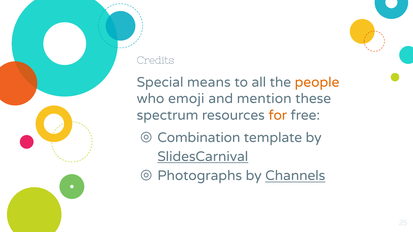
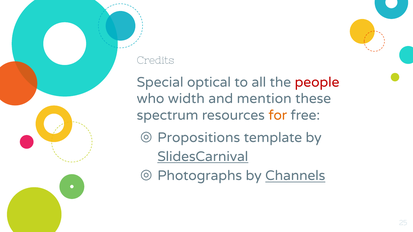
means: means -> optical (209, 82)
people colour: orange -> red (317, 82)
emoji: emoji -> width (186, 99)
Combination: Combination -> Propositions (199, 138)
